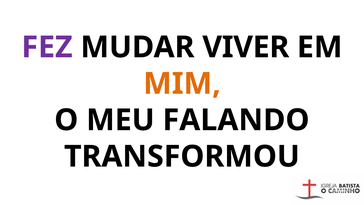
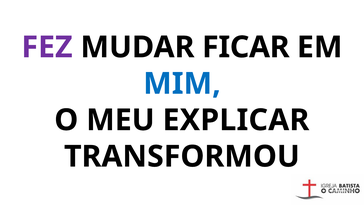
VIVER: VIVER -> FICAR (246, 47)
MIM colour: orange -> blue (182, 84)
FALANDO: FALANDO -> EXPLICAR (236, 120)
